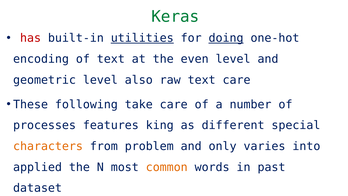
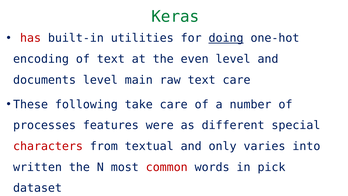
utilities underline: present -> none (142, 38)
geometric: geometric -> documents (45, 80)
also: also -> main (139, 80)
king: king -> were (160, 125)
characters colour: orange -> red (48, 146)
problem: problem -> textual (149, 146)
applied: applied -> written (38, 167)
common colour: orange -> red (167, 167)
past: past -> pick (271, 167)
